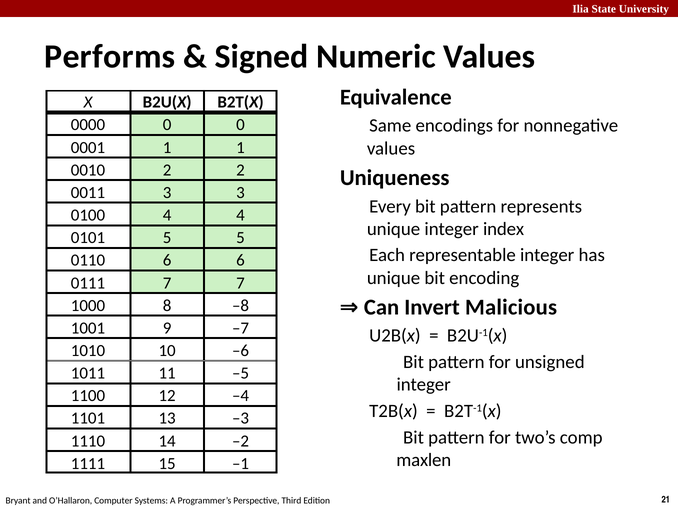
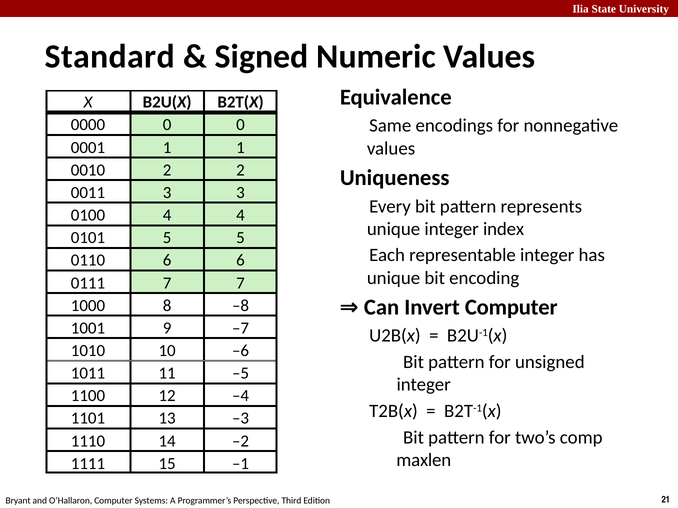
Performs: Performs -> Standard (110, 57)
Invert Malicious: Malicious -> Computer (511, 308)
